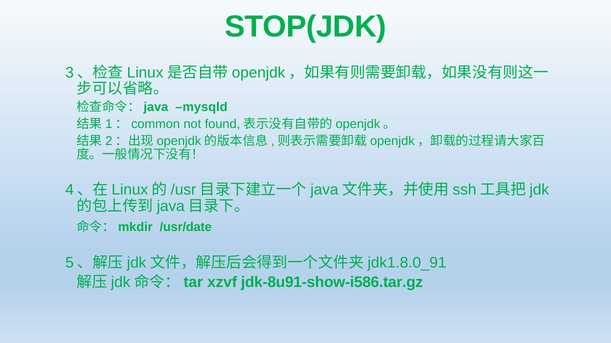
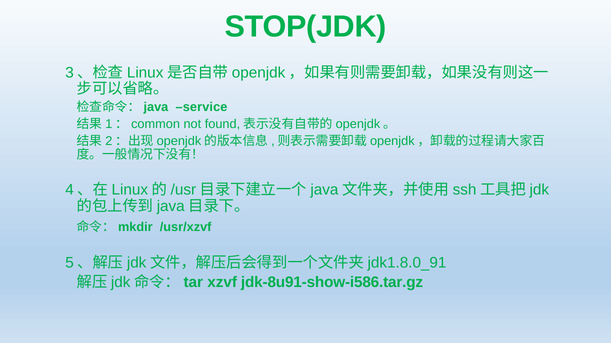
mysqld: mysqld -> service (201, 107)
/usr/date: /usr/date -> /usr/xzvf (186, 227)
